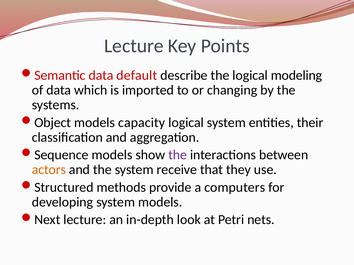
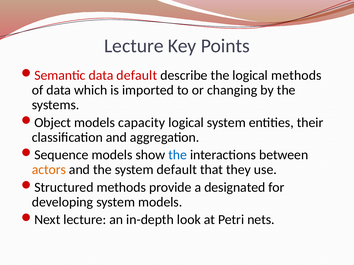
logical modeling: modeling -> methods (296, 75)
the colour: purple -> blue (178, 155)
system receive: receive -> default (177, 170)
computers: computers -> designated (235, 188)
